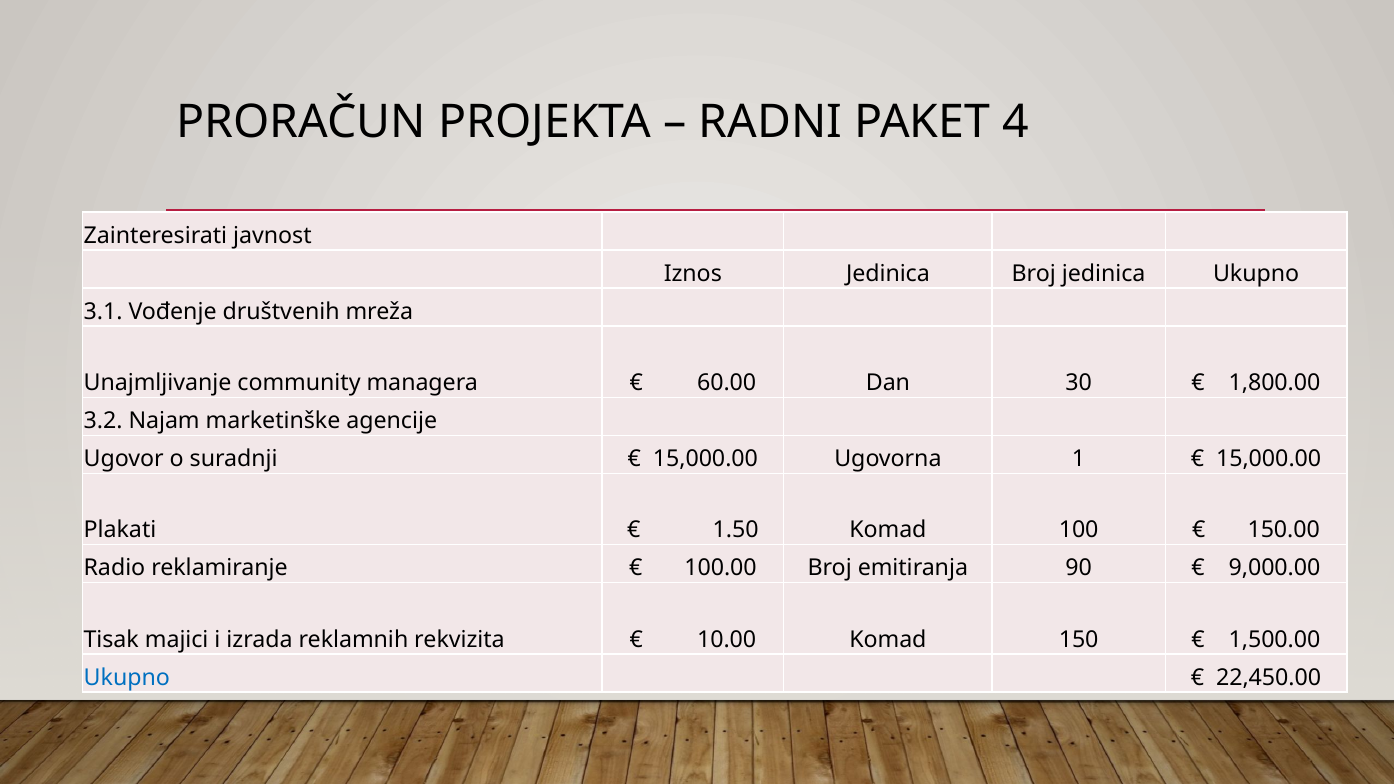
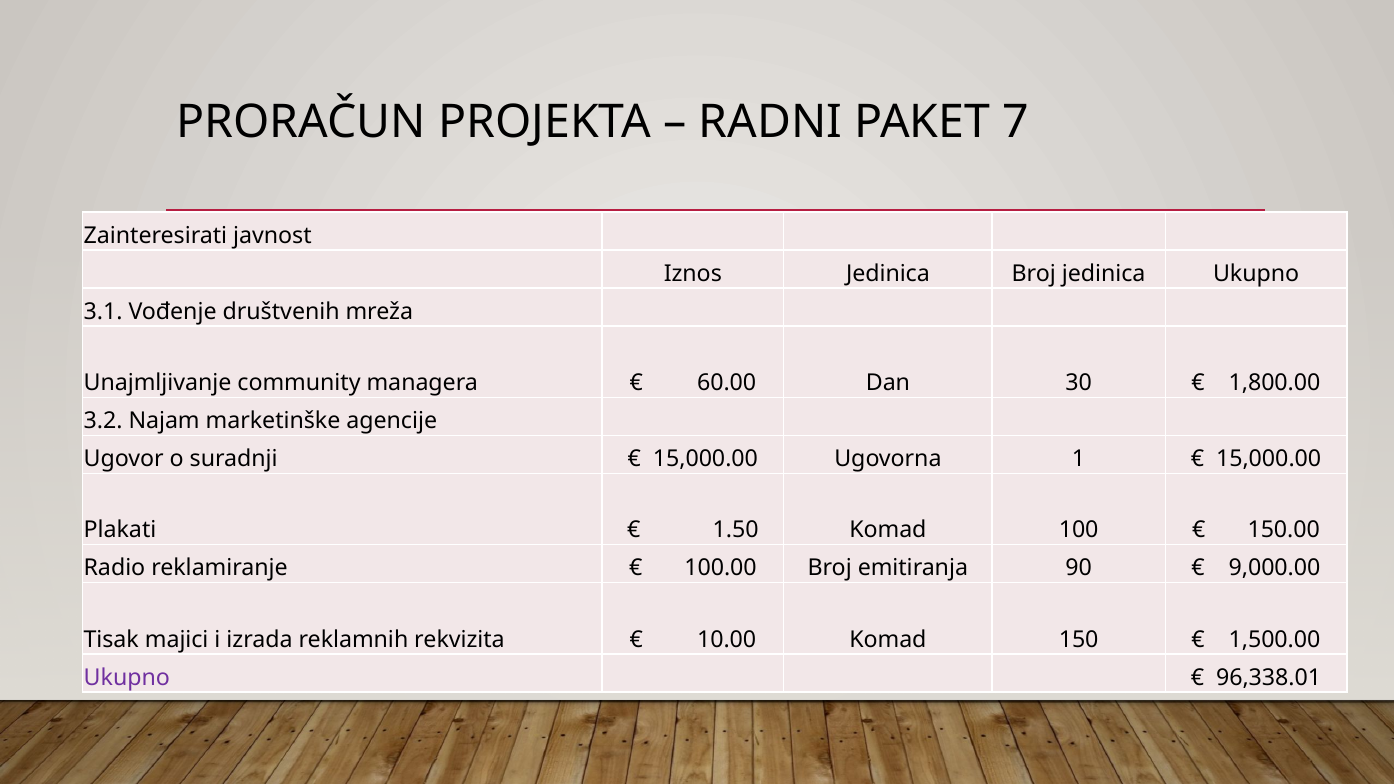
4: 4 -> 7 (1016, 122)
Ukupno colour: blue -> purple (127, 678)
22,450.00: 22,450.00 -> 96,338.01 (1269, 678)
